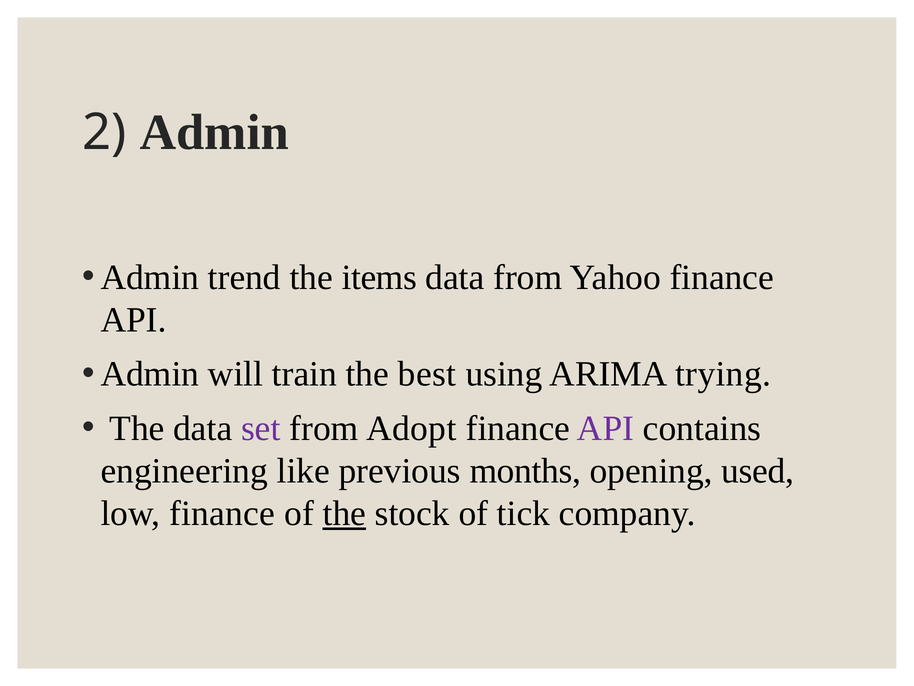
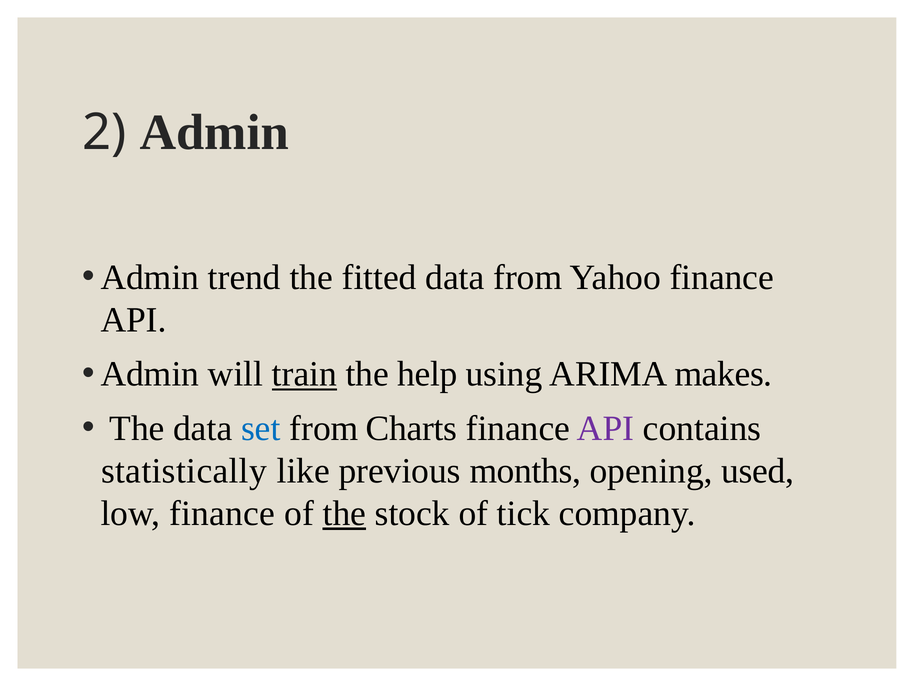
items: items -> fitted (379, 277)
train underline: none -> present (304, 374)
best: best -> help (427, 374)
trying: trying -> makes (723, 374)
set colour: purple -> blue (261, 428)
Adopt: Adopt -> Charts (412, 428)
engineering: engineering -> statistically (184, 471)
